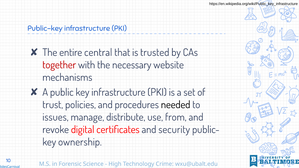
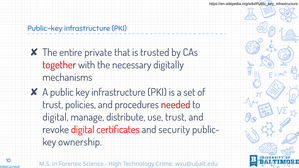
central: central -> private (98, 53)
website: website -> digitally (169, 65)
needed colour: black -> red (176, 105)
issues: issues -> digital (55, 117)
use from: from -> trust (176, 117)
